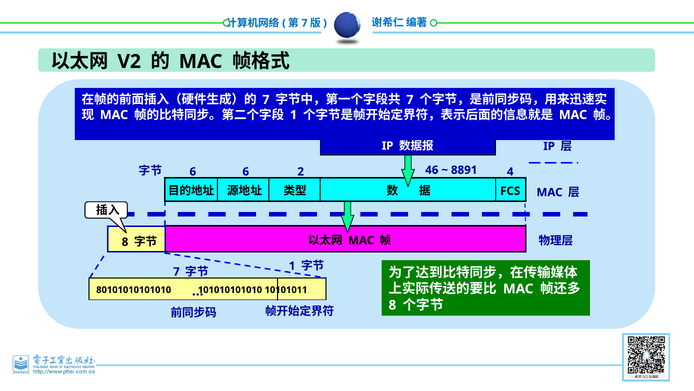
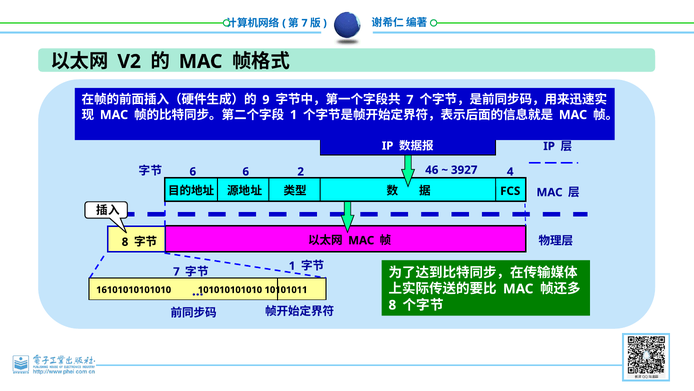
7: 7 -> 9 (266, 100)
8891: 8891 -> 3927 (464, 170)
80101010101010: 80101010101010 -> 16101010101010 (134, 289)
